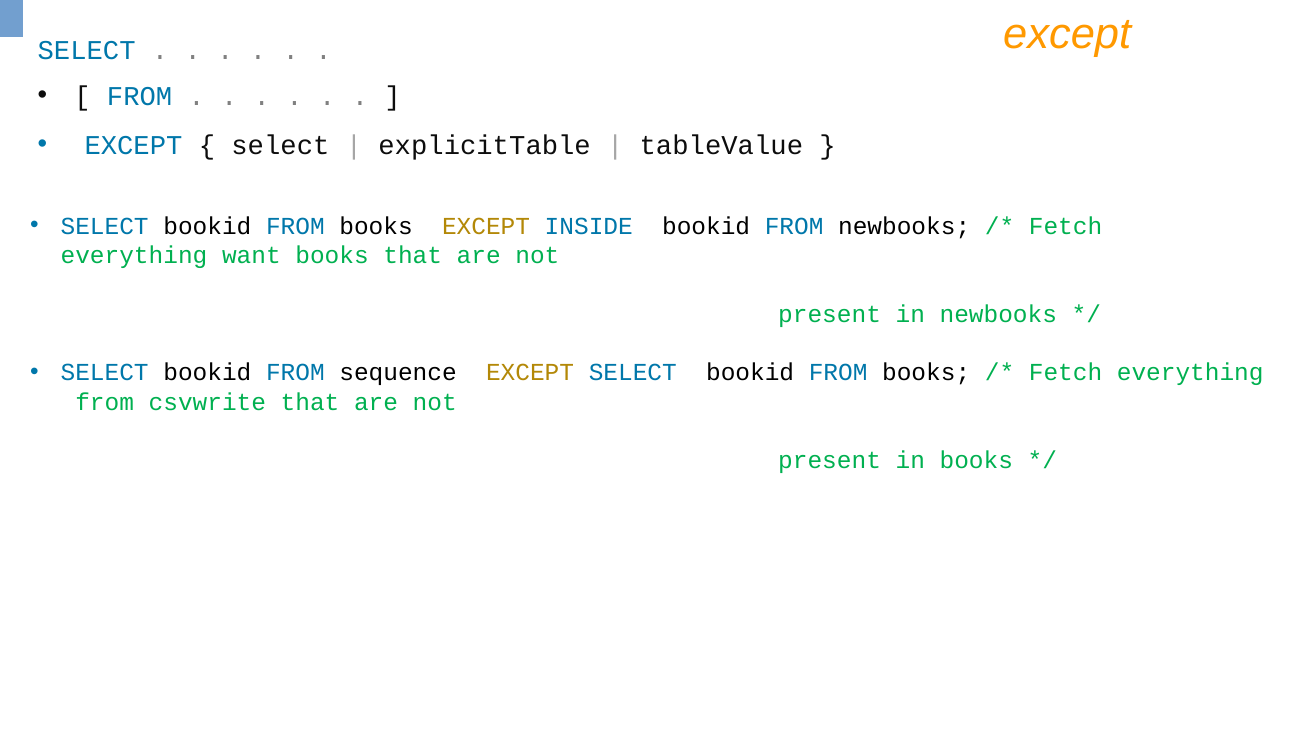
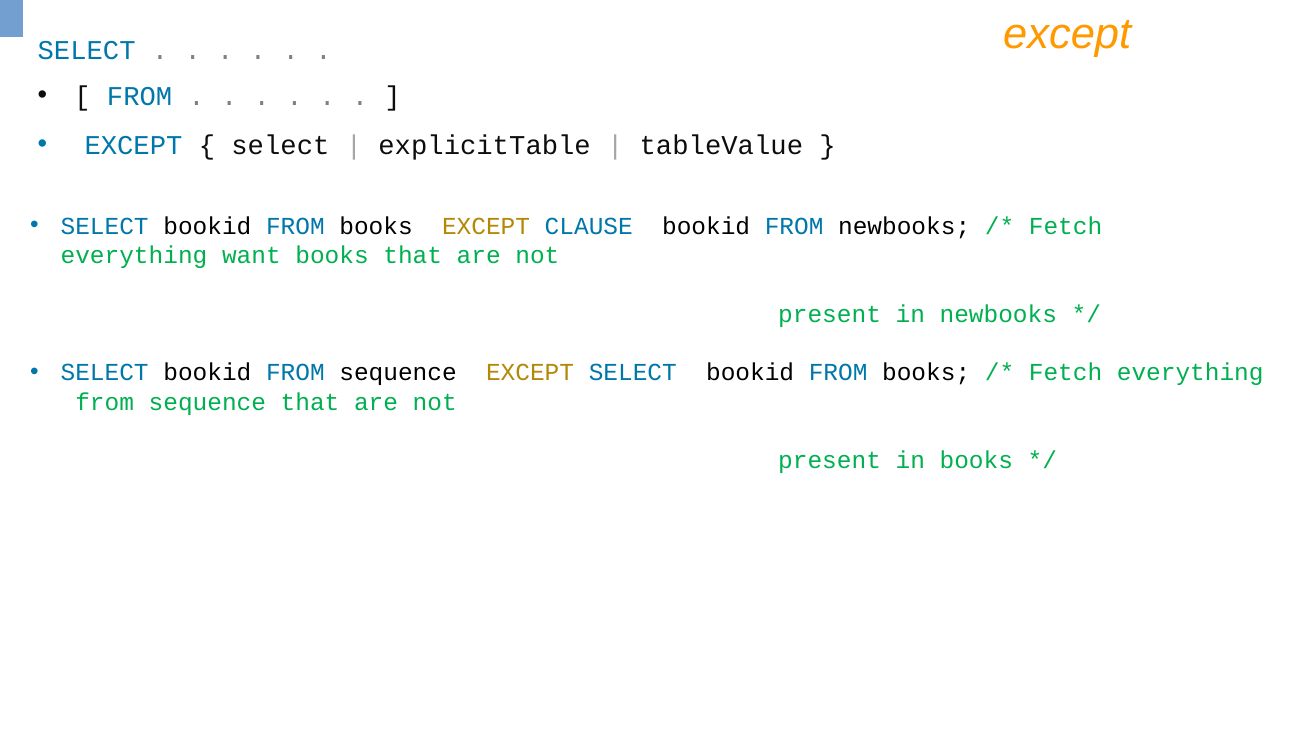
INSIDE: INSIDE -> CLAUSE (589, 226)
csvwrite: csvwrite -> sequence (207, 402)
